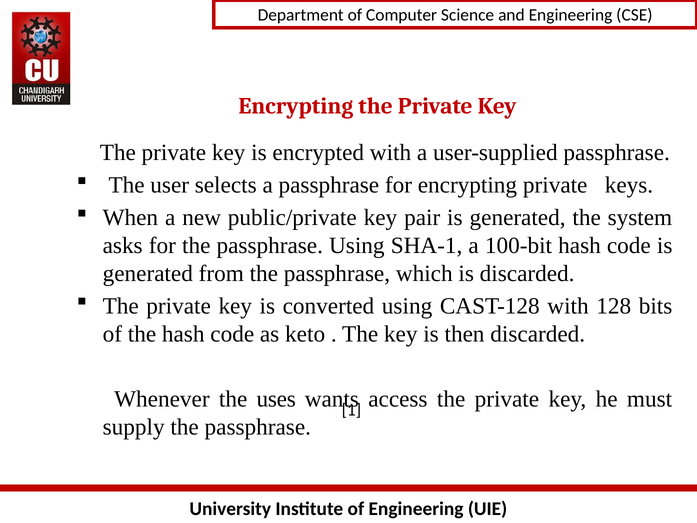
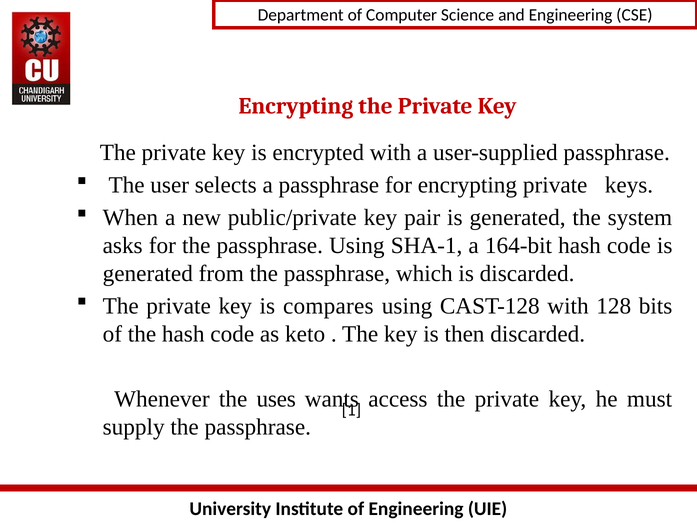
100-bit: 100-bit -> 164-bit (518, 245)
converted: converted -> compares (328, 306)
